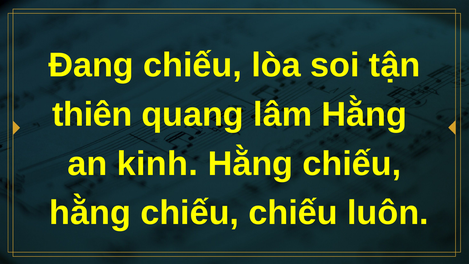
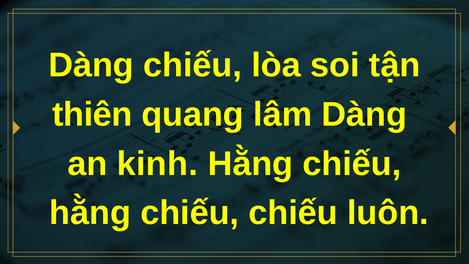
Đang: Đang -> Dàng (91, 65)
lâm Hằng: Hằng -> Dàng (364, 114)
